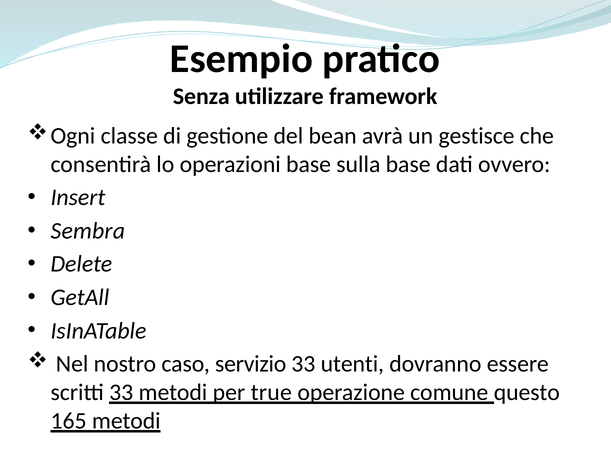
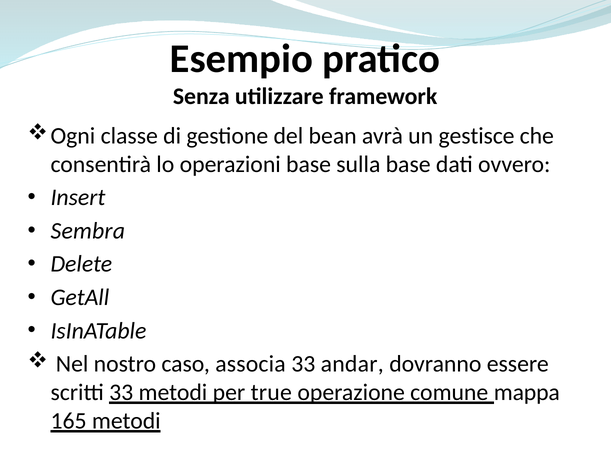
servizio: servizio -> associa (250, 364)
utenti: utenti -> andar (352, 364)
questo: questo -> mappa (527, 393)
